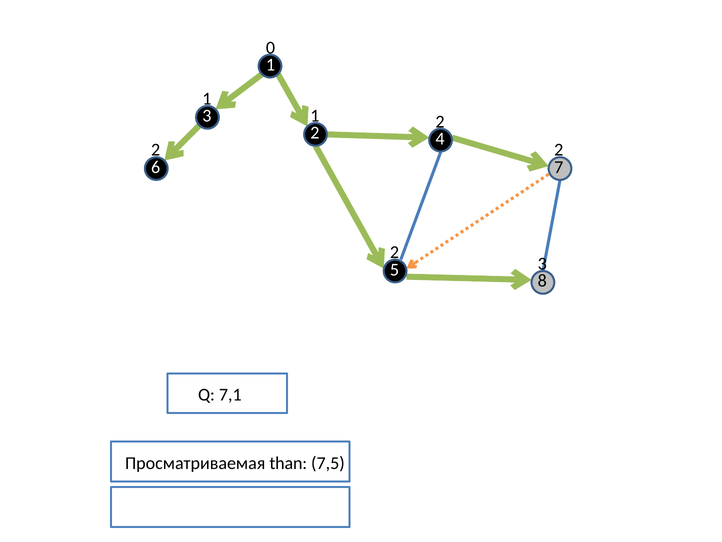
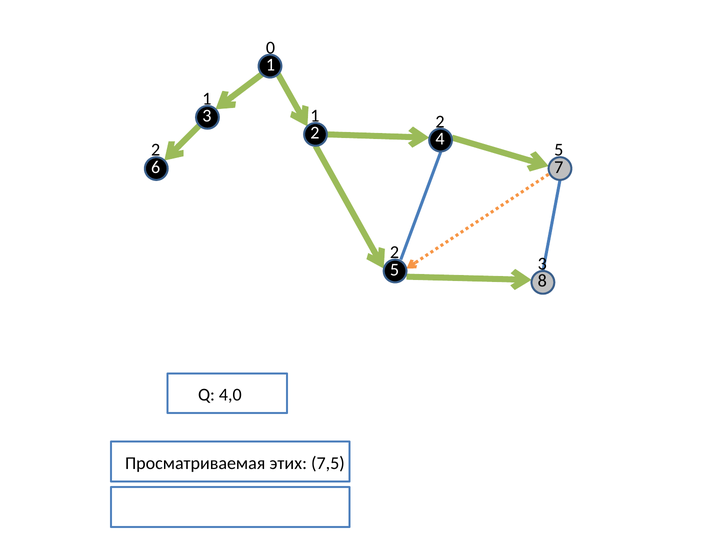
2: 2 -> 5 (559, 150)
7,1: 7,1 -> 4,0 (230, 394)
than: than -> этих (288, 463)
